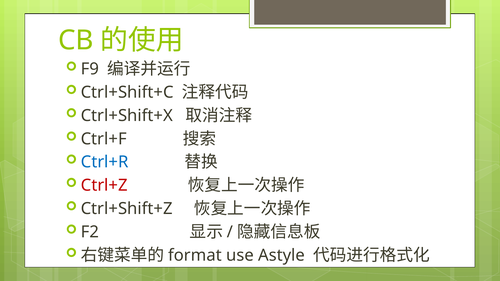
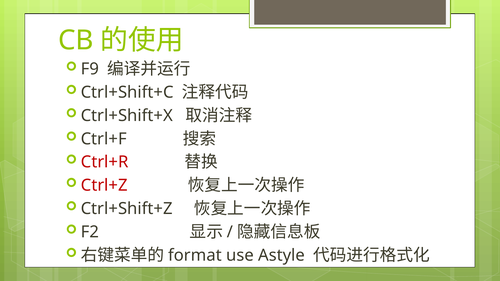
Ctrl+R colour: blue -> red (105, 162)
